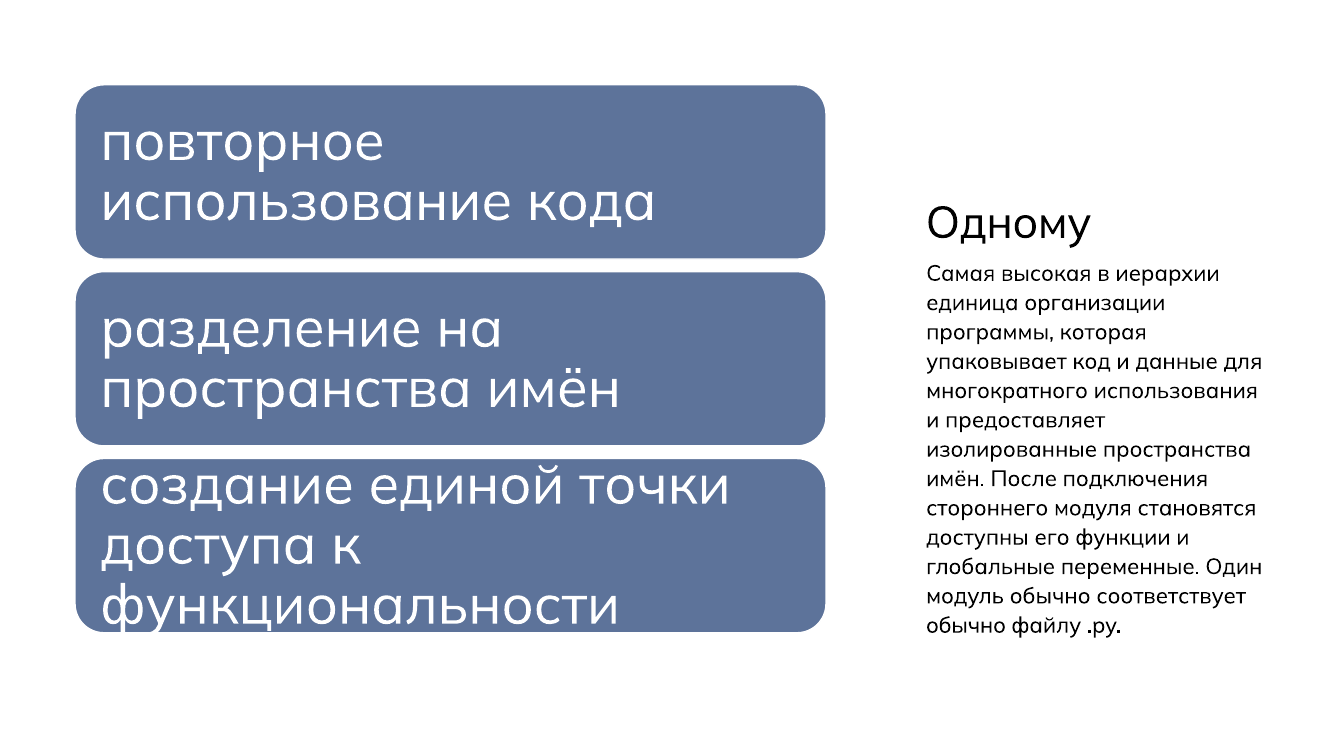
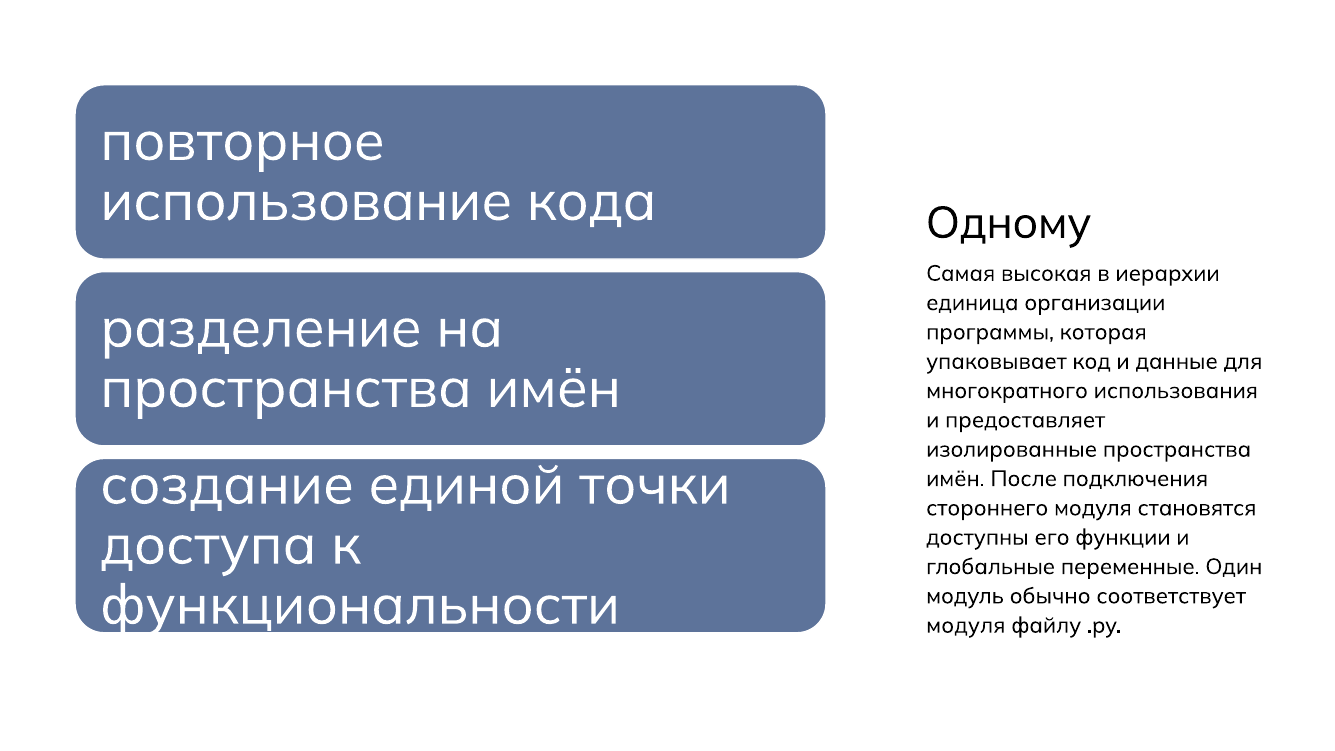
обычно: обычно -> модуля (966, 625)
